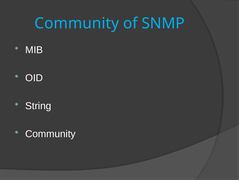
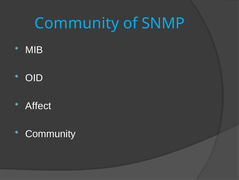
String: String -> Affect (38, 105)
